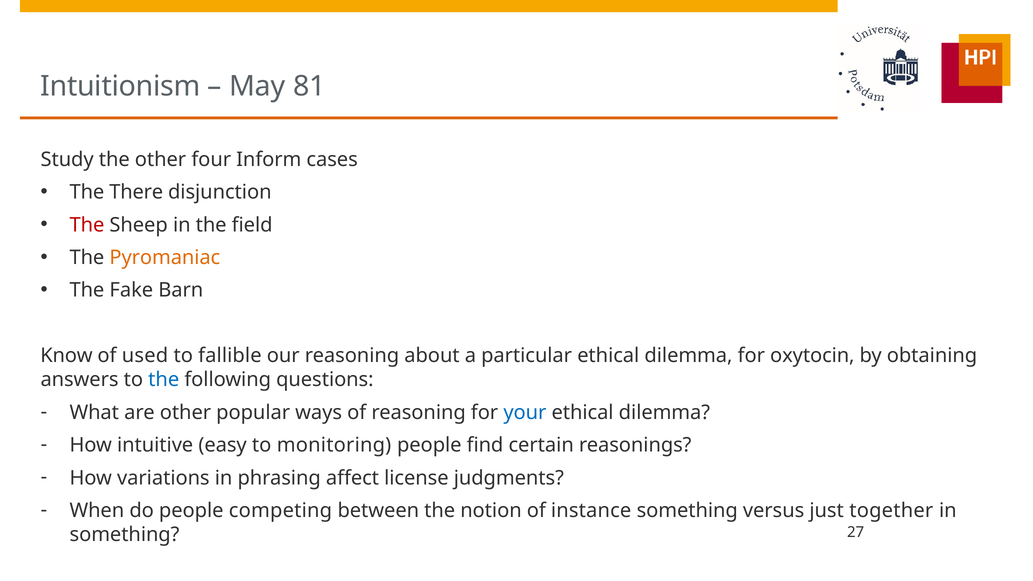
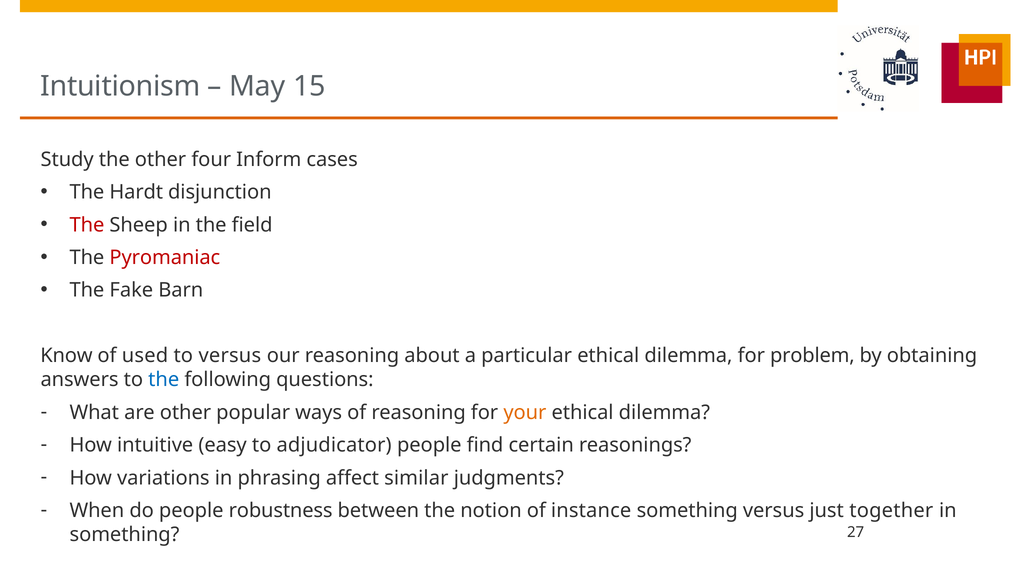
81: 81 -> 15 (309, 87)
There: There -> Hardt (136, 192)
Pyromaniac colour: orange -> red (165, 258)
to fallible: fallible -> versus (230, 356)
oxytocin: oxytocin -> problem (812, 356)
your colour: blue -> orange (525, 413)
monitoring: monitoring -> adjudicator (334, 445)
license: license -> similar (416, 478)
competing: competing -> robustness (281, 511)
